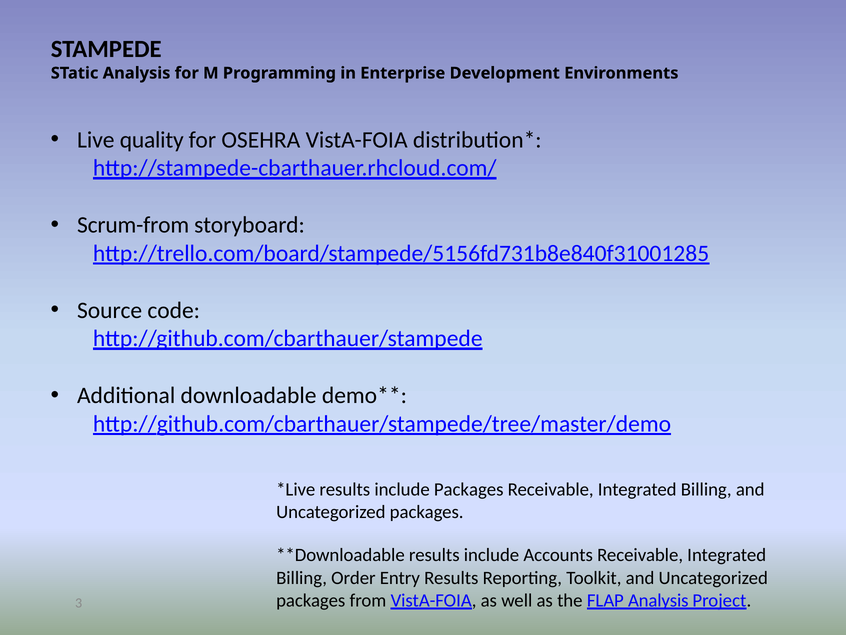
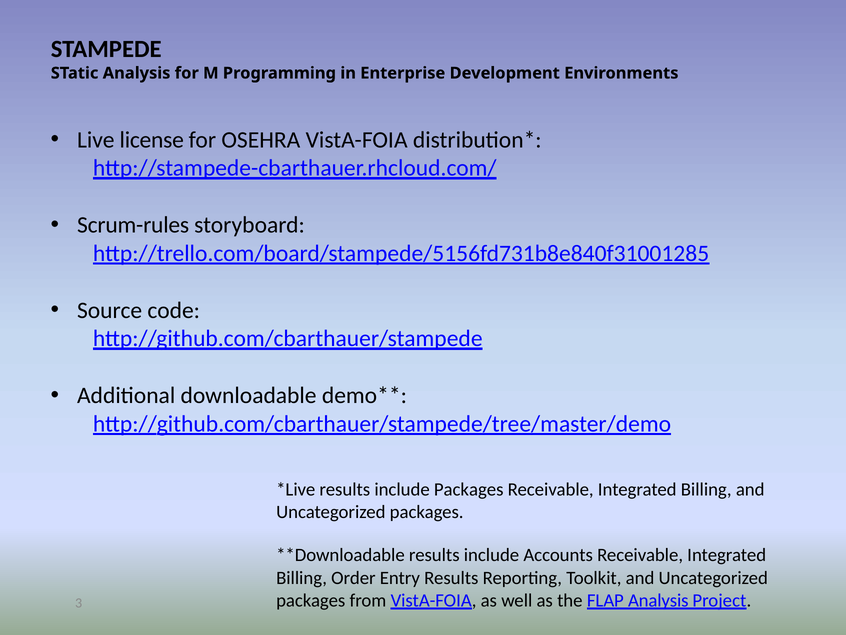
quality: quality -> license (152, 140)
Scrum-from: Scrum-from -> Scrum-rules (133, 225)
